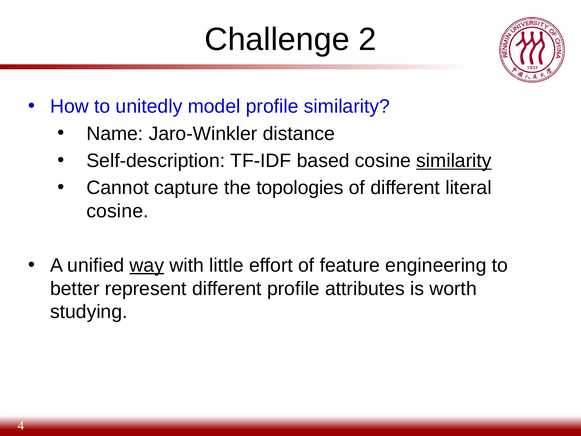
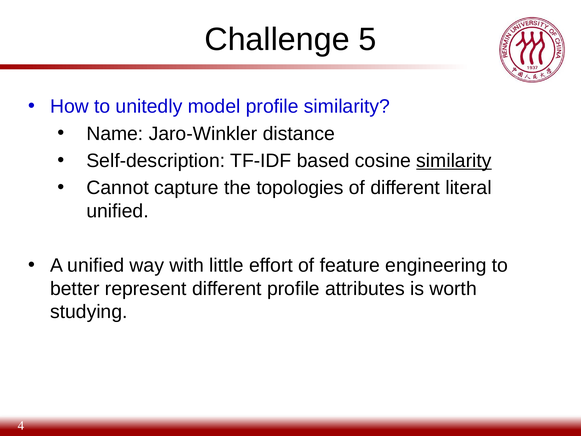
2: 2 -> 5 (368, 39)
cosine: cosine -> unified (118, 211)
way underline: present -> none (147, 265)
